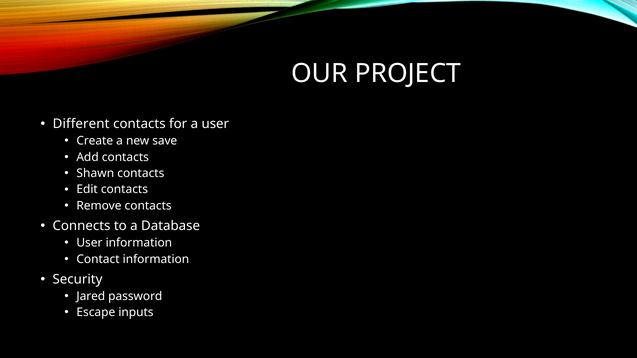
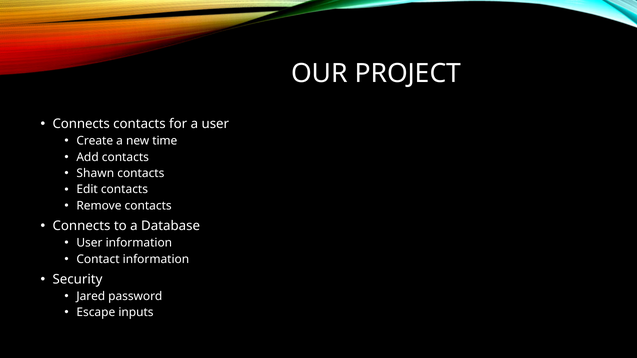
Different: Different -> Connects (81, 124)
save: save -> time (165, 141)
